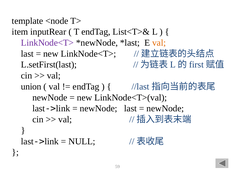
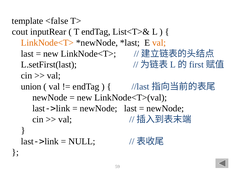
<node: <node -> <false (57, 21)
item: item -> cout (20, 32)
LinkNode<T> colour: purple -> orange (47, 43)
